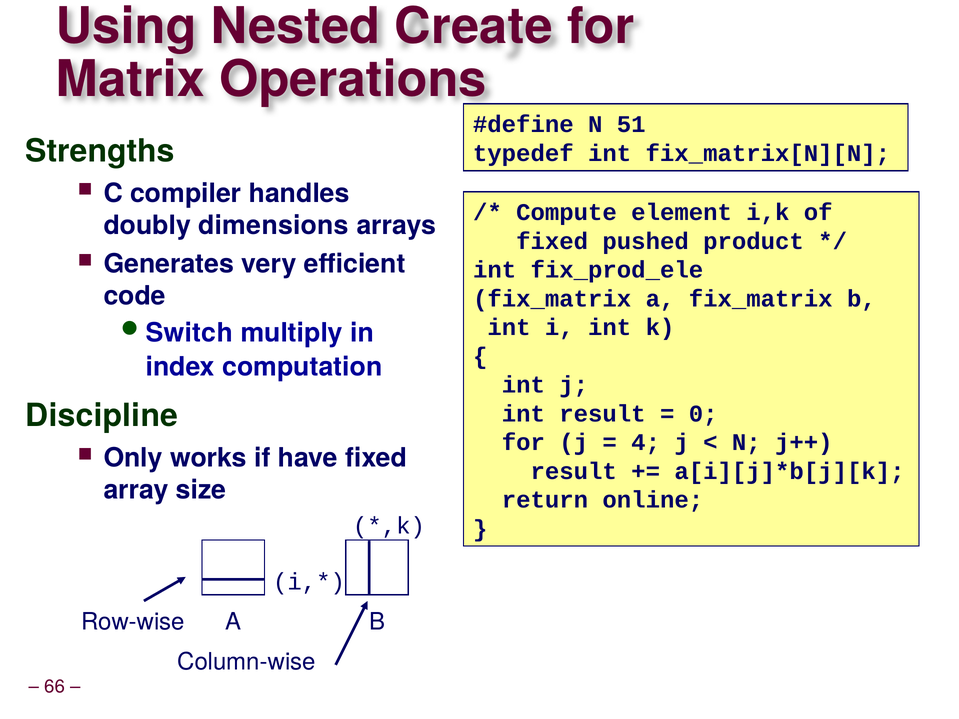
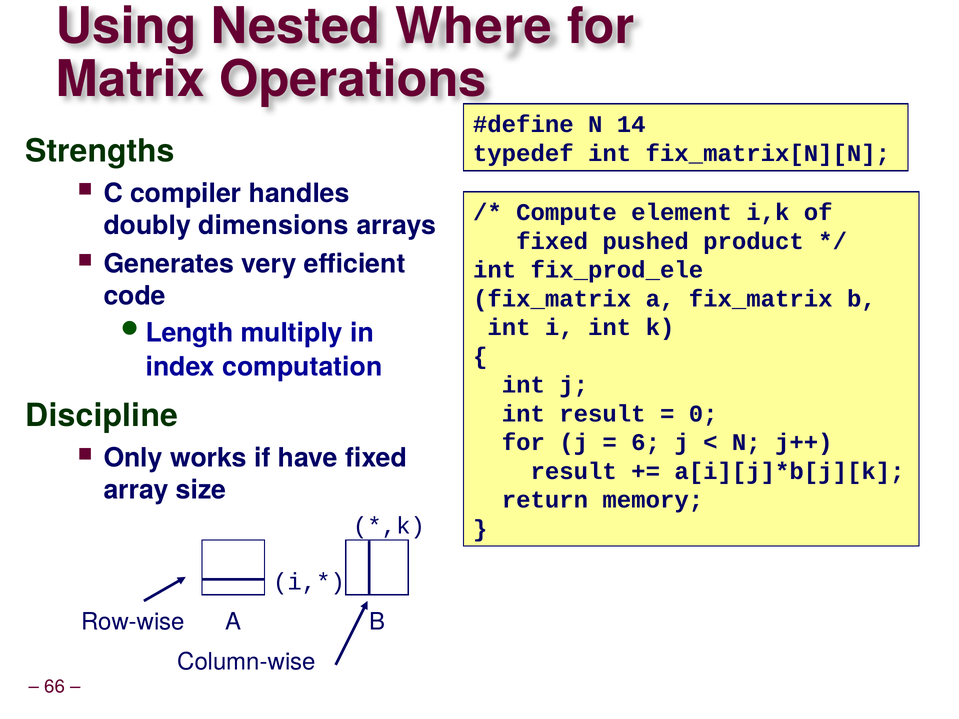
Create: Create -> Where (474, 27)
51: 51 -> 14 (631, 125)
Switch: Switch -> Length (189, 333)
4: 4 -> 6 (646, 443)
online: online -> memory (653, 500)
